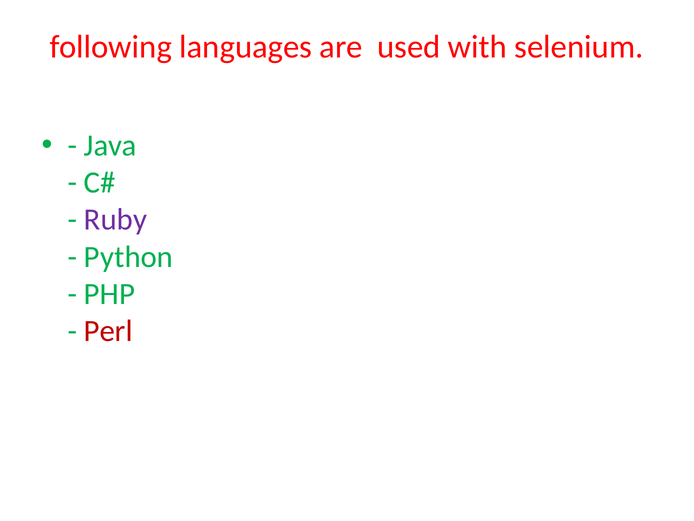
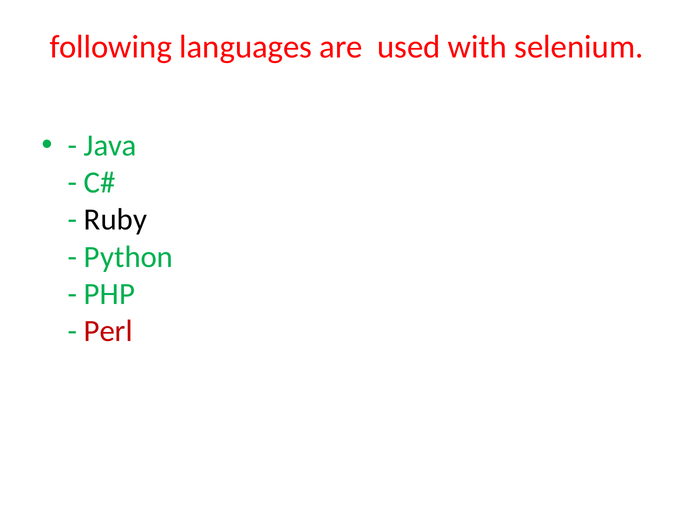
Ruby colour: purple -> black (115, 220)
